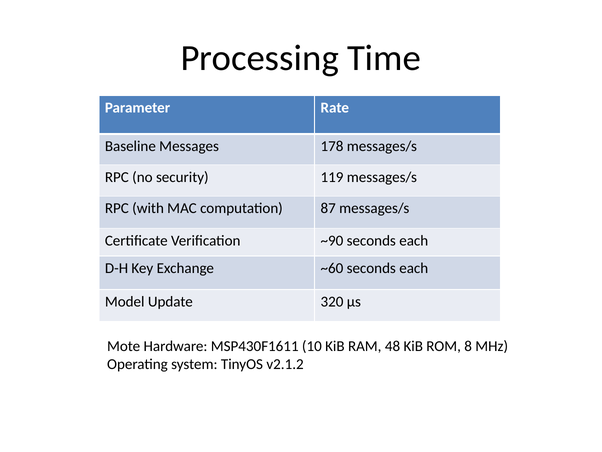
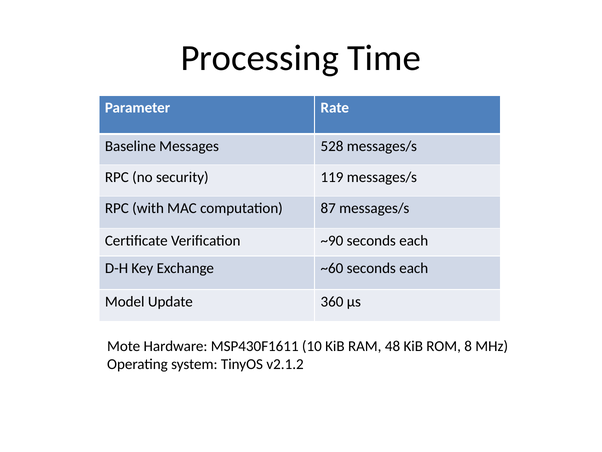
178: 178 -> 528 (332, 146)
320: 320 -> 360 (332, 302)
